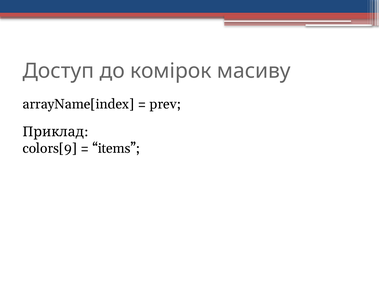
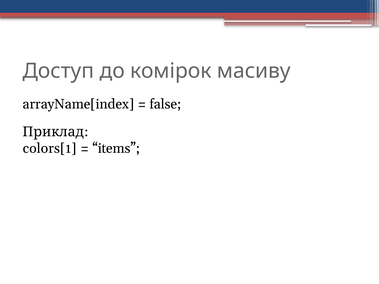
prev: prev -> false (165, 104)
colors[9: colors[9 -> colors[1 (50, 148)
